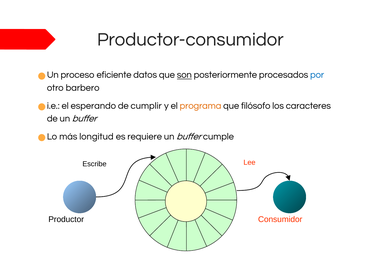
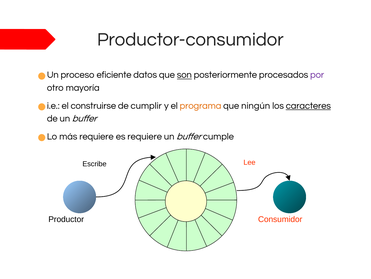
por colour: blue -> purple (317, 75)
barbero: barbero -> mayoría (83, 88)
esperando: esperando -> construirse (93, 105)
filósofo: filósofo -> ningún (256, 105)
caracteres underline: none -> present (308, 105)
más longitud: longitud -> requiere (96, 136)
